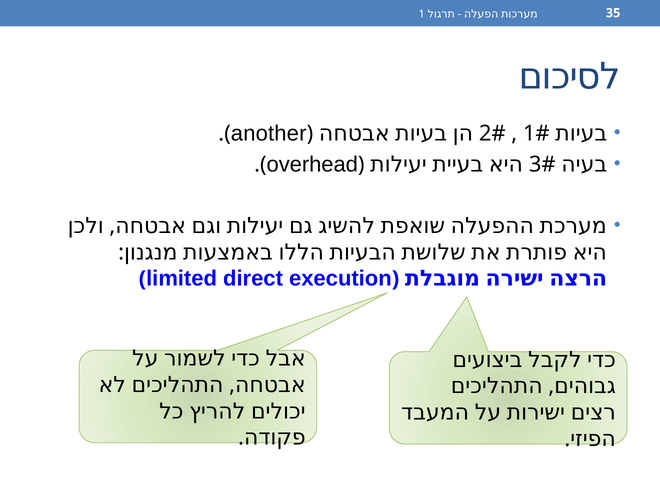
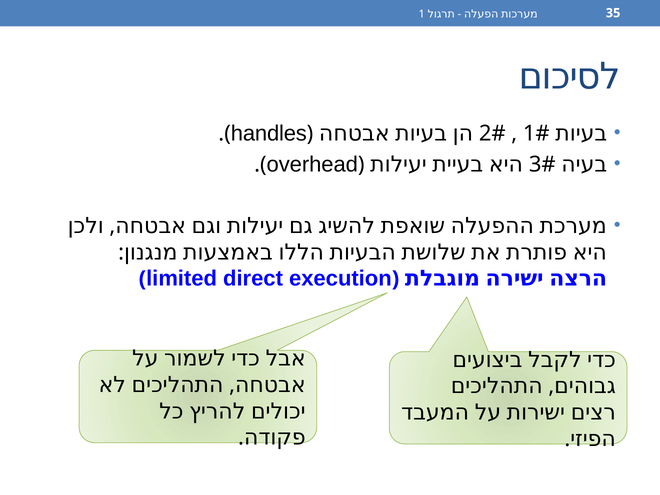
another: another -> handles (269, 134)
